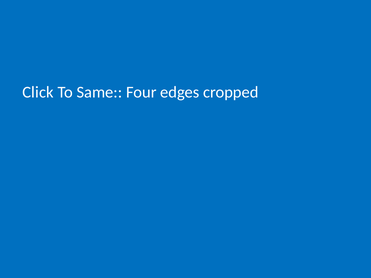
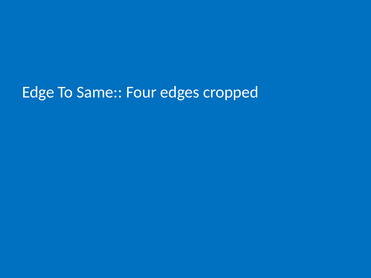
Click: Click -> Edge (38, 92)
